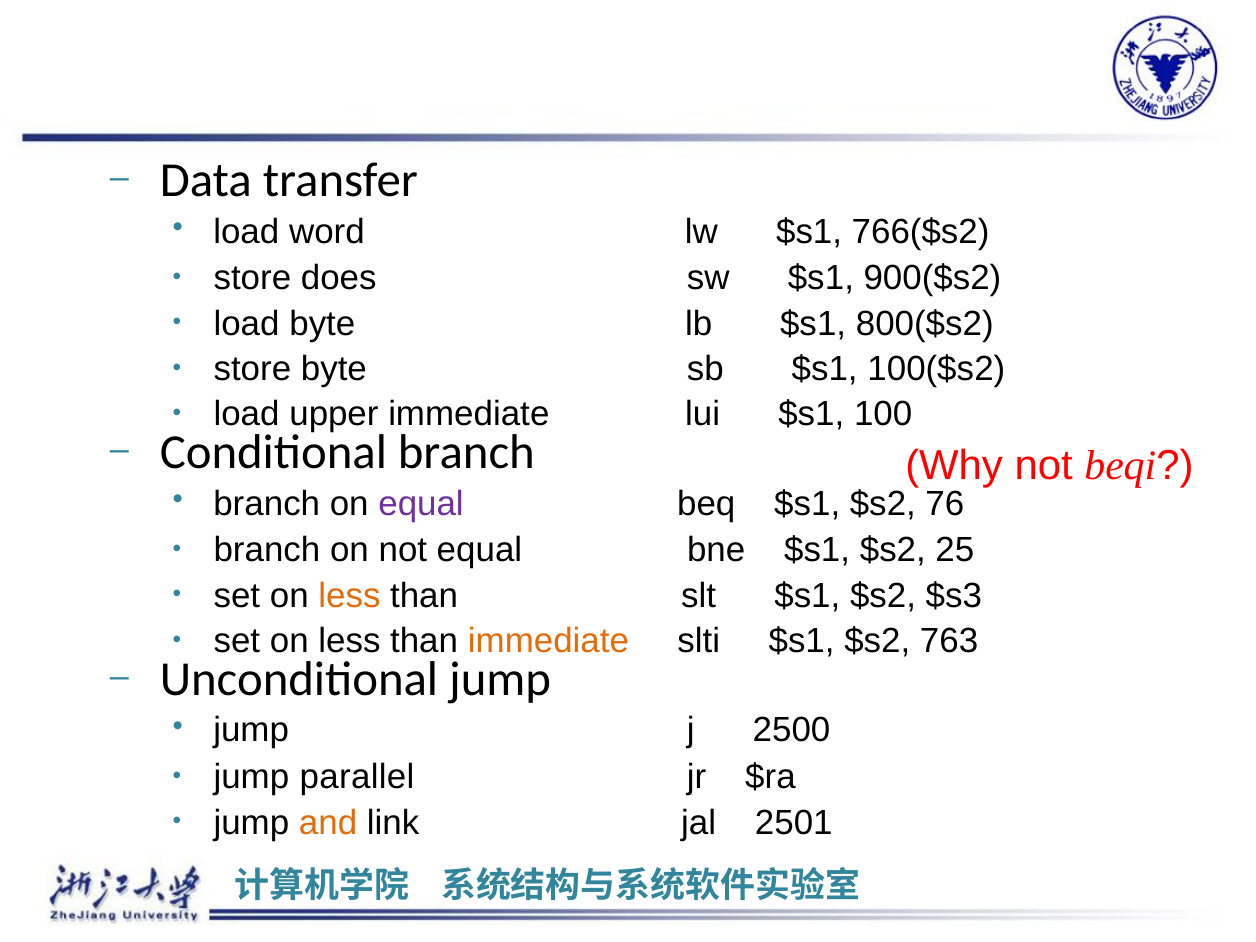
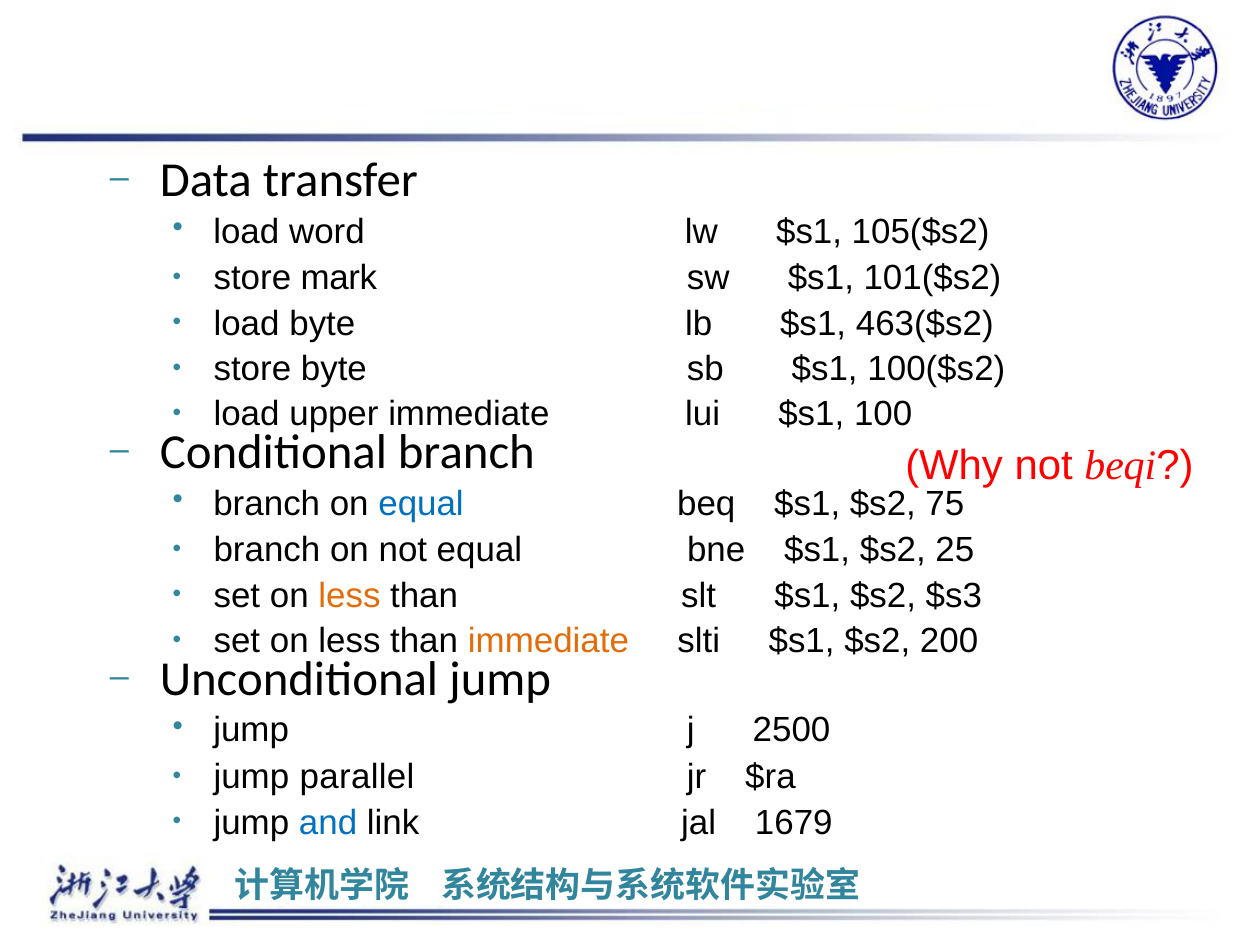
766($s2: 766($s2 -> 105($s2 (921, 232)
does: does -> mark (339, 278)
900($s2: 900($s2 -> 101($s2 (932, 278)
800($s2: 800($s2 -> 463($s2 (925, 324)
equal colour: purple -> blue (421, 504)
76: 76 -> 75 (945, 504)
763: 763 -> 200 (949, 641)
and colour: orange -> blue (328, 823)
2501: 2501 -> 1679 (794, 823)
